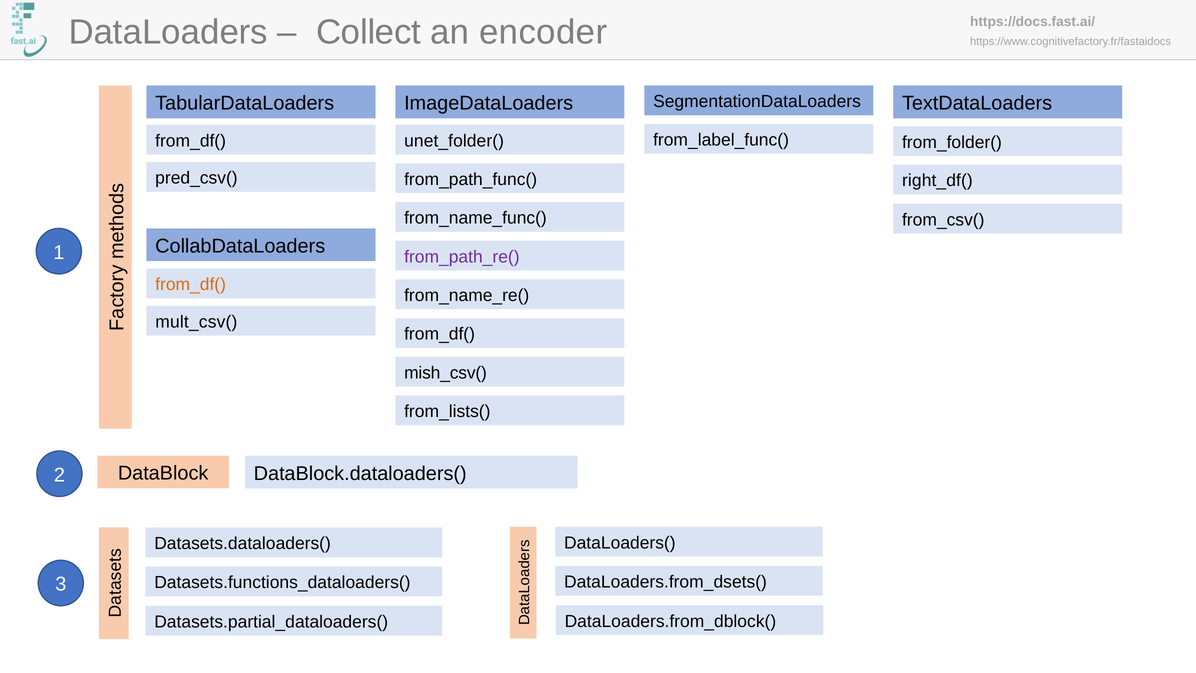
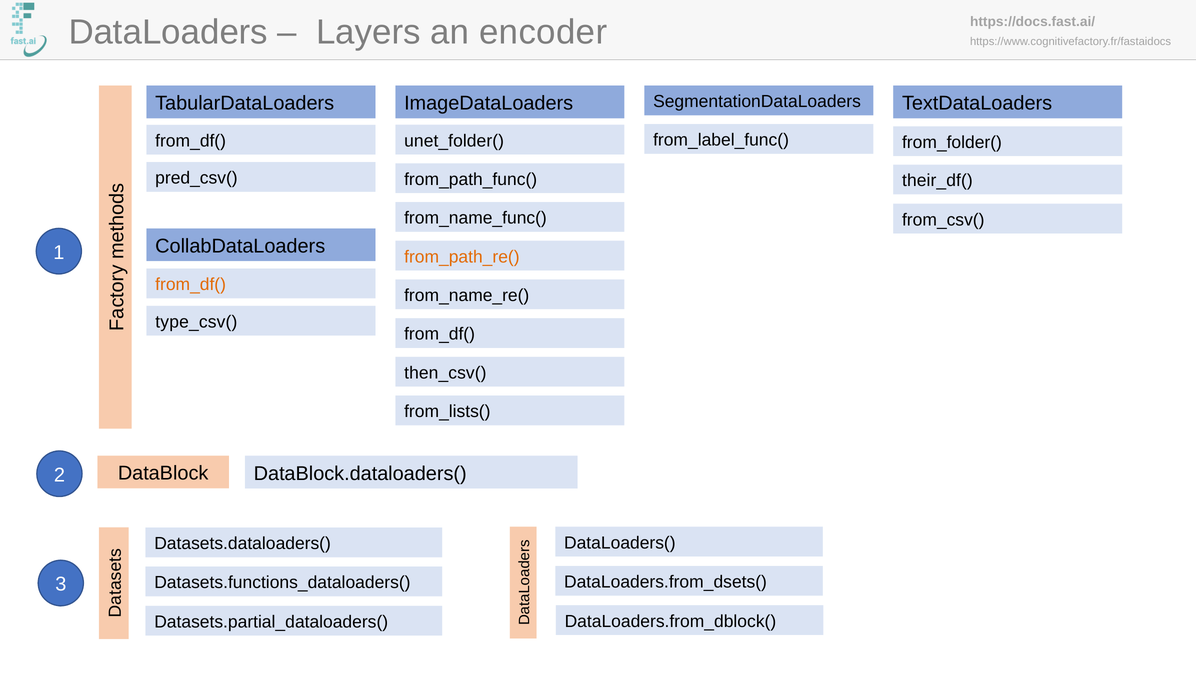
Collect: Collect -> Layers (368, 32)
right_df(: right_df( -> their_df( (937, 181)
from_path_re( colour: purple -> orange (462, 257)
mult_csv(: mult_csv( -> type_csv( (196, 322)
mish_csv(: mish_csv( -> then_csv( (445, 373)
